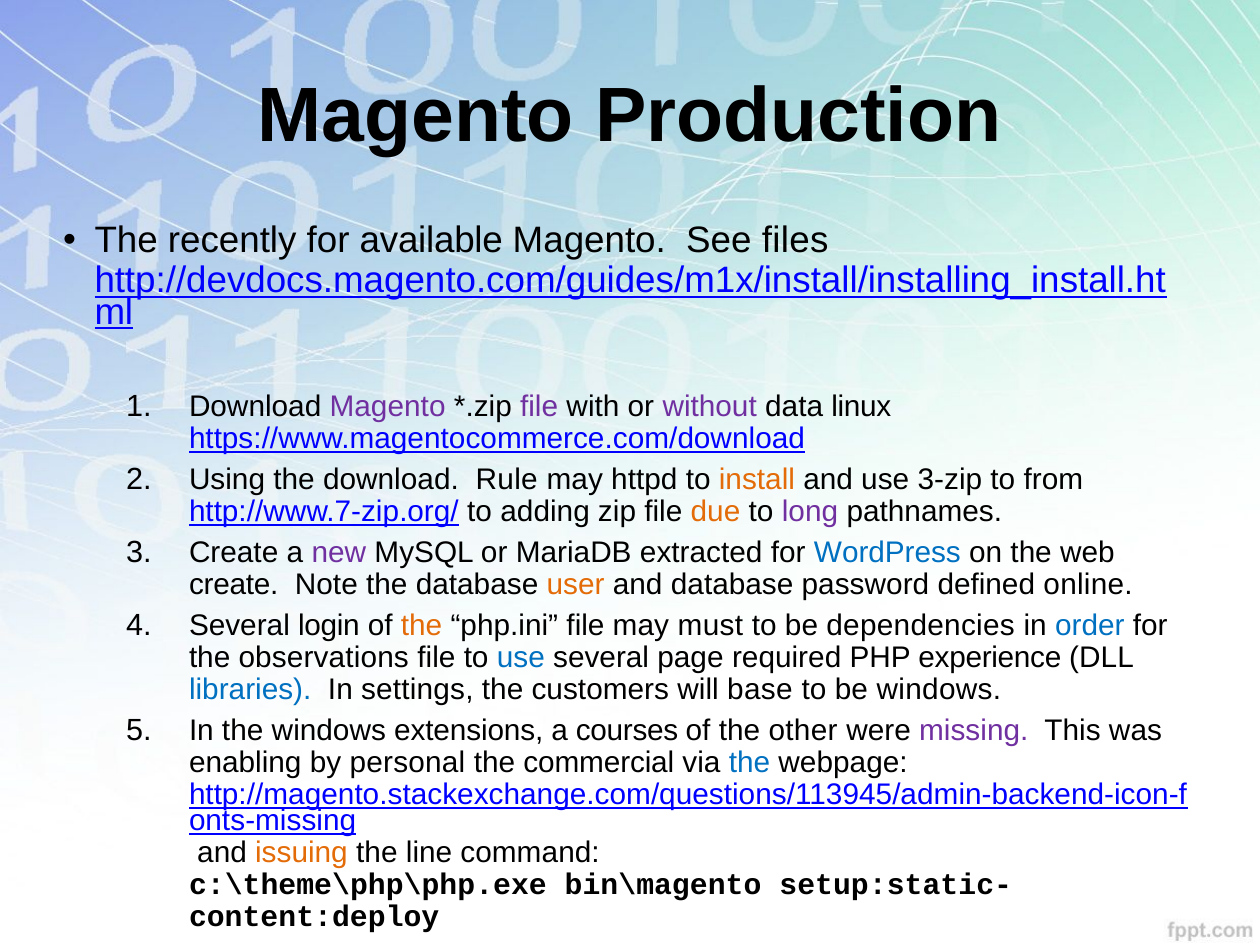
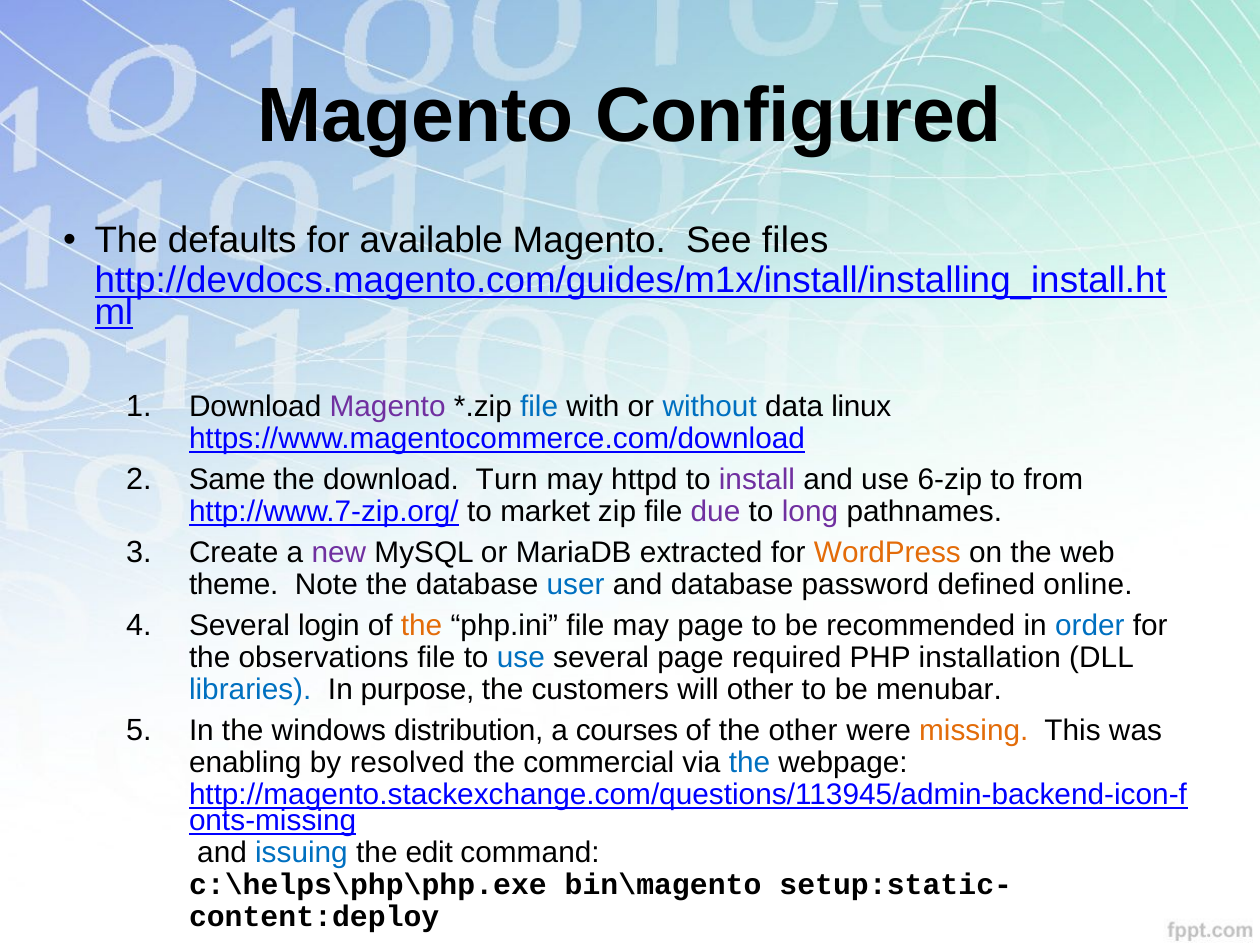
Production: Production -> Configured (798, 116)
recently: recently -> defaults (232, 241)
file colour: purple -> blue (539, 406)
without colour: purple -> blue (710, 406)
Using: Using -> Same (227, 479)
Rule: Rule -> Turn (507, 479)
install colour: orange -> purple (757, 479)
3-zip: 3-zip -> 6-zip (950, 479)
adding: adding -> market (545, 512)
due colour: orange -> purple (716, 512)
WordPress colour: blue -> orange (887, 553)
create: create -> theme (234, 585)
user colour: orange -> blue (576, 585)
may must: must -> page (710, 626)
dependencies: dependencies -> recommended (921, 626)
experience: experience -> installation (990, 658)
settings: settings -> purpose (418, 690)
will base: base -> other (760, 690)
be windows: windows -> menubar (939, 690)
extensions: extensions -> distribution (469, 731)
missing colour: purple -> orange (974, 731)
personal: personal -> resolved (407, 763)
issuing colour: orange -> blue (301, 853)
line: line -> edit (429, 853)
c:\theme\php\php.exe: c:\theme\php\php.exe -> c:\helps\php\php.exe (368, 885)
